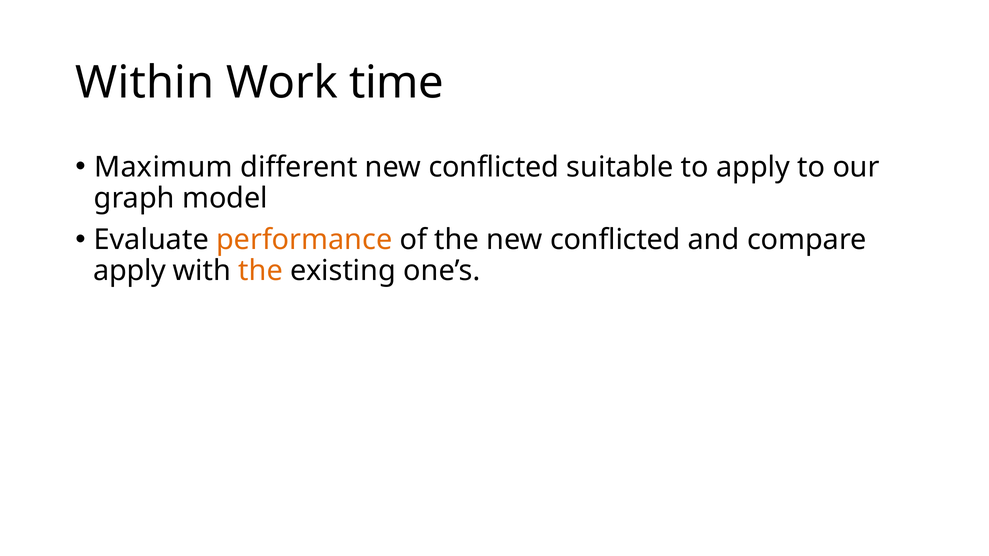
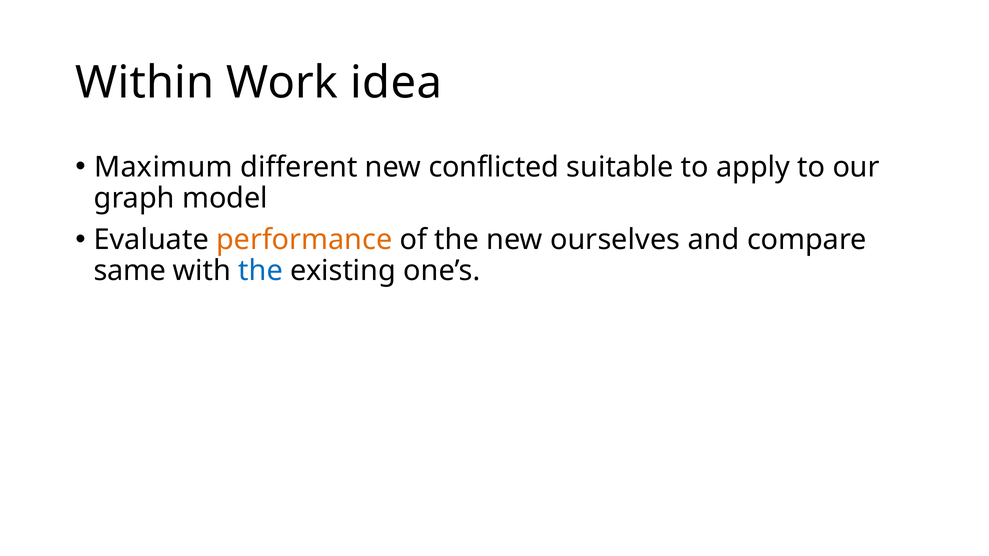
time: time -> idea (396, 83)
the new conflicted: conflicted -> ourselves (615, 240)
apply: apply -> same (130, 271)
the colour: orange -> blue (261, 271)
